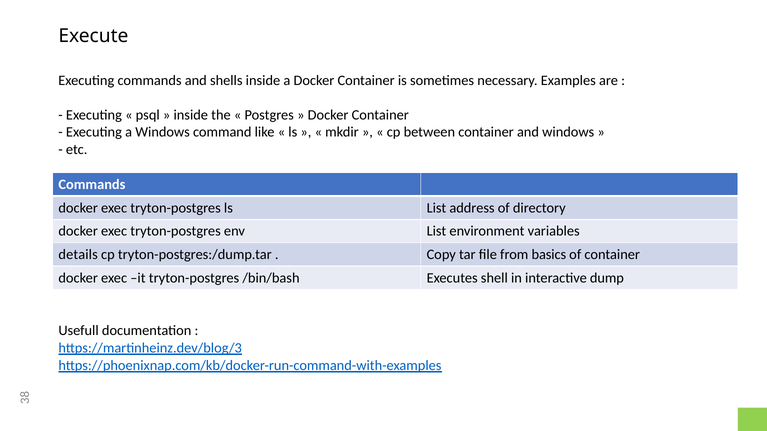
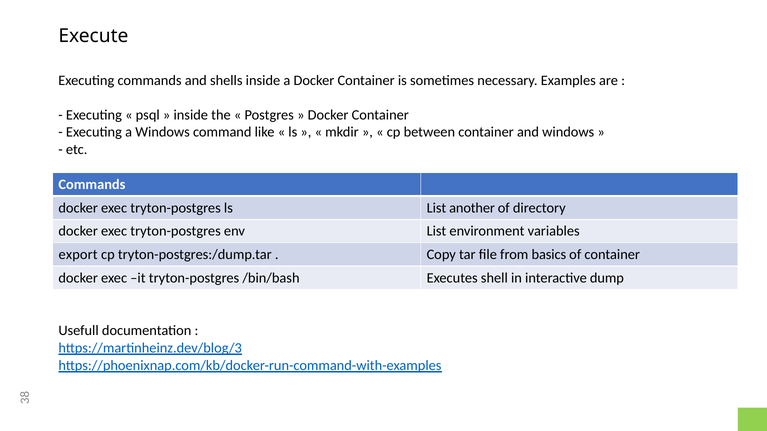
address: address -> another (472, 208)
details: details -> export (78, 255)
